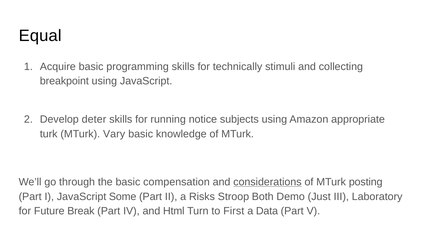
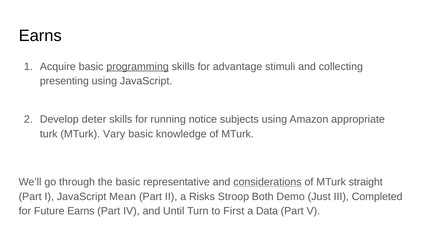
Equal: Equal -> Earns (40, 36)
programming underline: none -> present (138, 67)
technically: technically -> advantage (238, 67)
breakpoint: breakpoint -> presenting (64, 81)
compensation: compensation -> representative (177, 182)
posting: posting -> straight (366, 182)
Some: Some -> Mean (123, 197)
Laboratory: Laboratory -> Completed (377, 197)
Future Break: Break -> Earns (81, 212)
Html: Html -> Until (174, 212)
